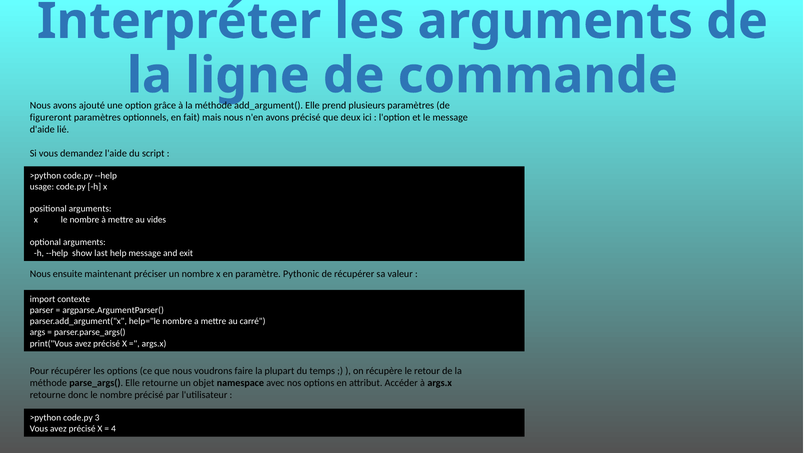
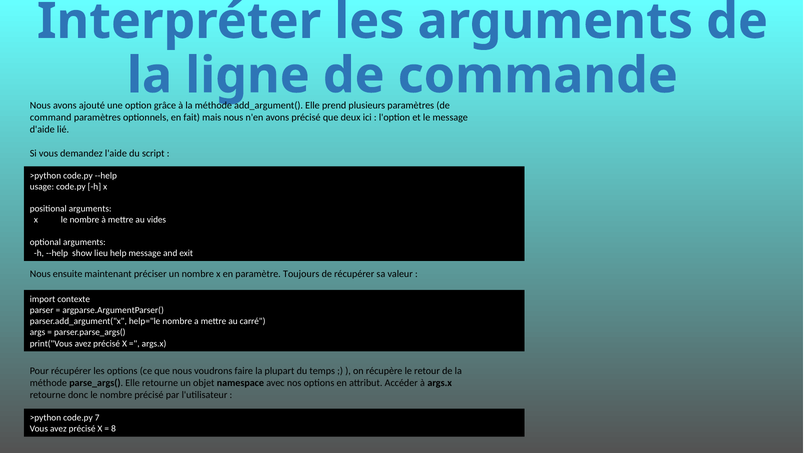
figureront: figureront -> command (51, 117)
last: last -> lieu (101, 253)
Pythonic: Pythonic -> Toujours (301, 274)
3: 3 -> 7 (97, 418)
4: 4 -> 8 (113, 429)
